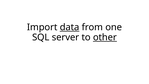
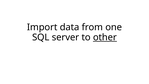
data underline: present -> none (70, 27)
